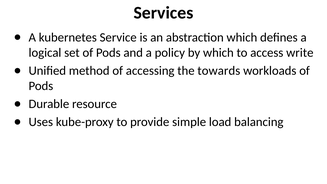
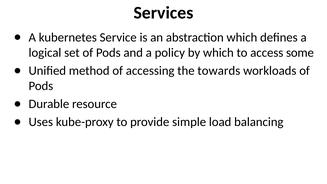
write: write -> some (300, 53)
